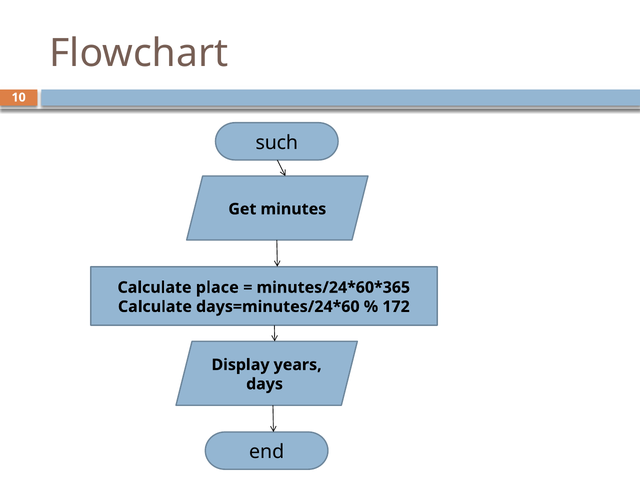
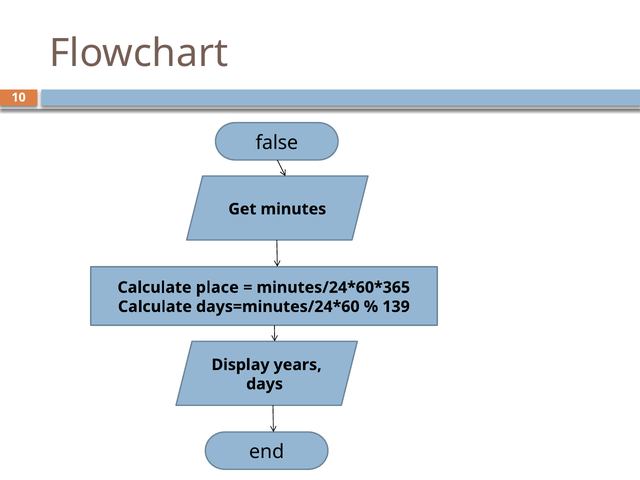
such: such -> false (277, 143)
172: 172 -> 139 (396, 307)
